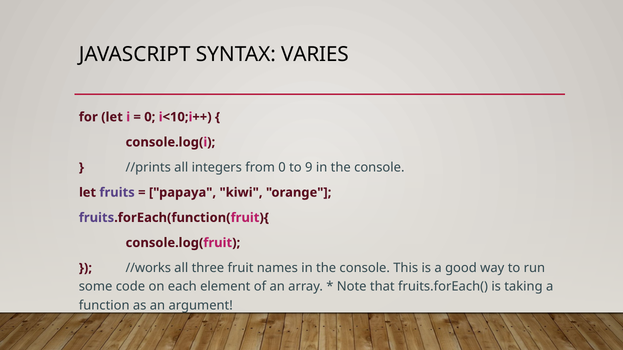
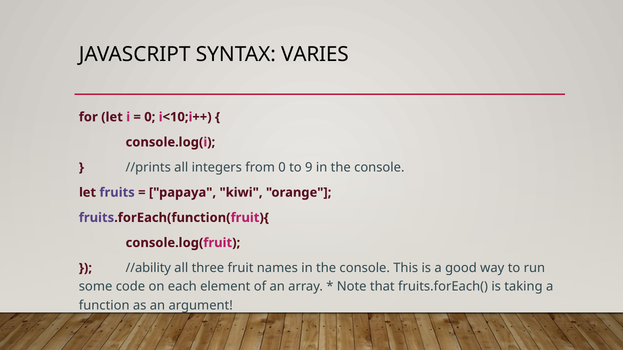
//works: //works -> //ability (148, 268)
